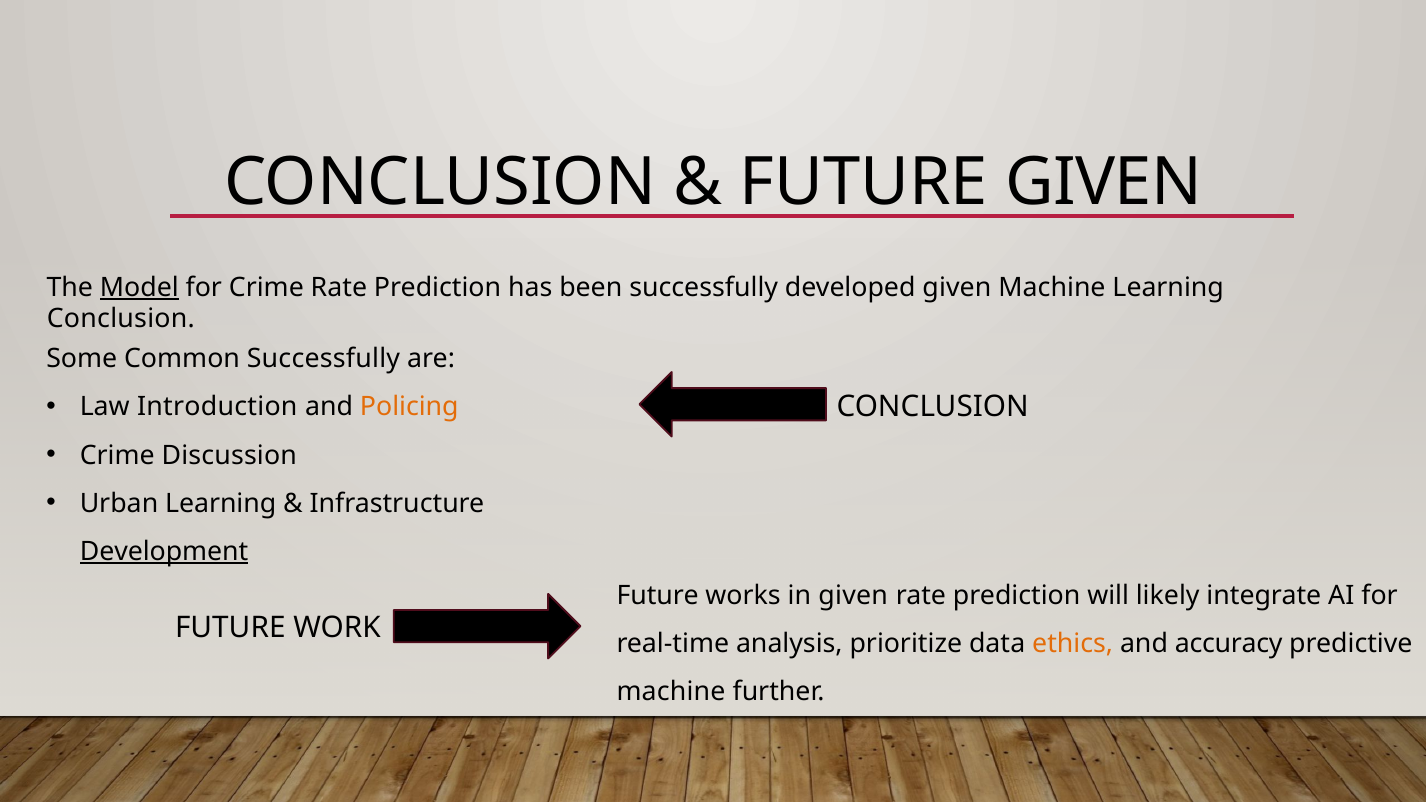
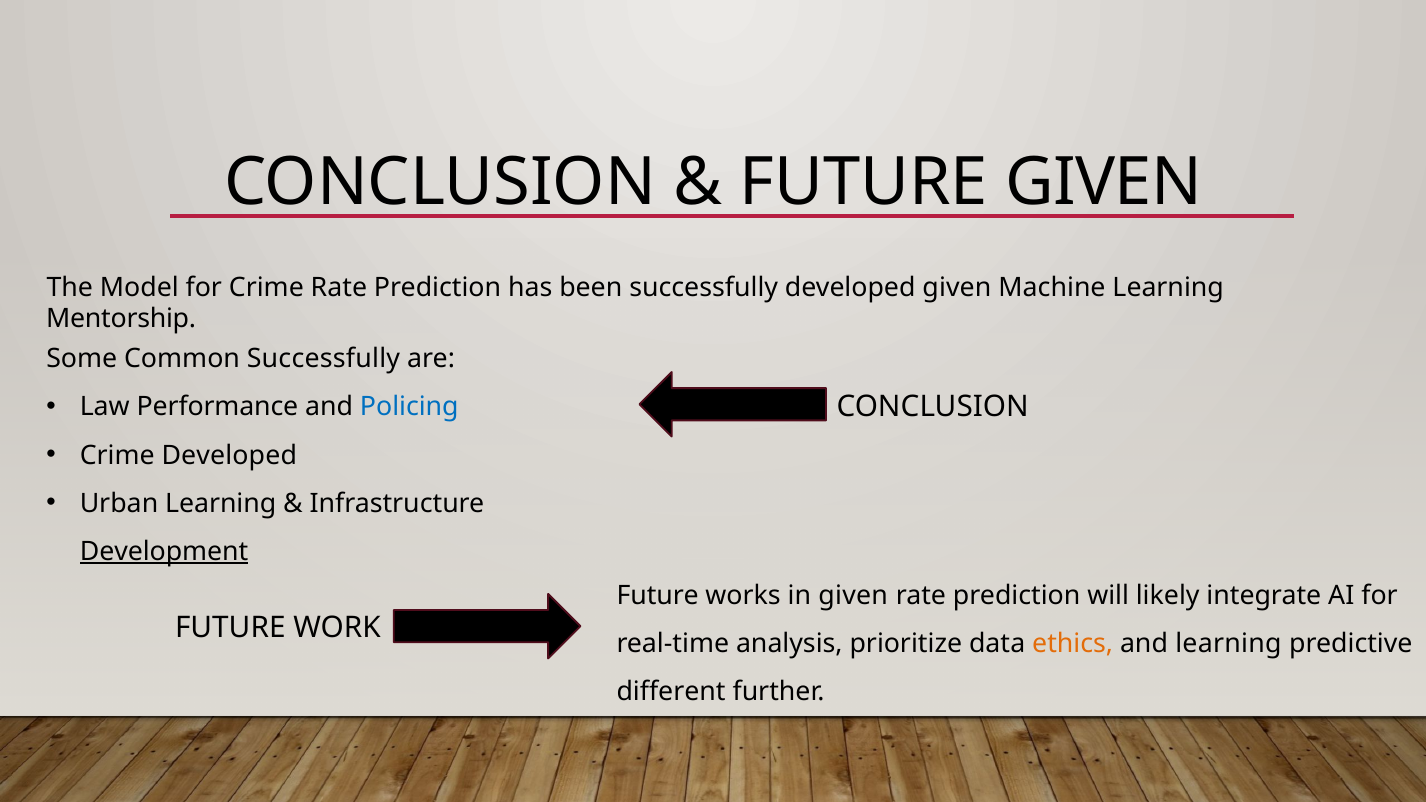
Model underline: present -> none (139, 288)
Conclusion: Conclusion -> Mentorship (121, 318)
Introduction: Introduction -> Performance (217, 407)
Policing colour: orange -> blue (409, 407)
Crime Discussion: Discussion -> Developed (229, 455)
and accuracy: accuracy -> learning (1228, 644)
machine: machine -> different (671, 692)
